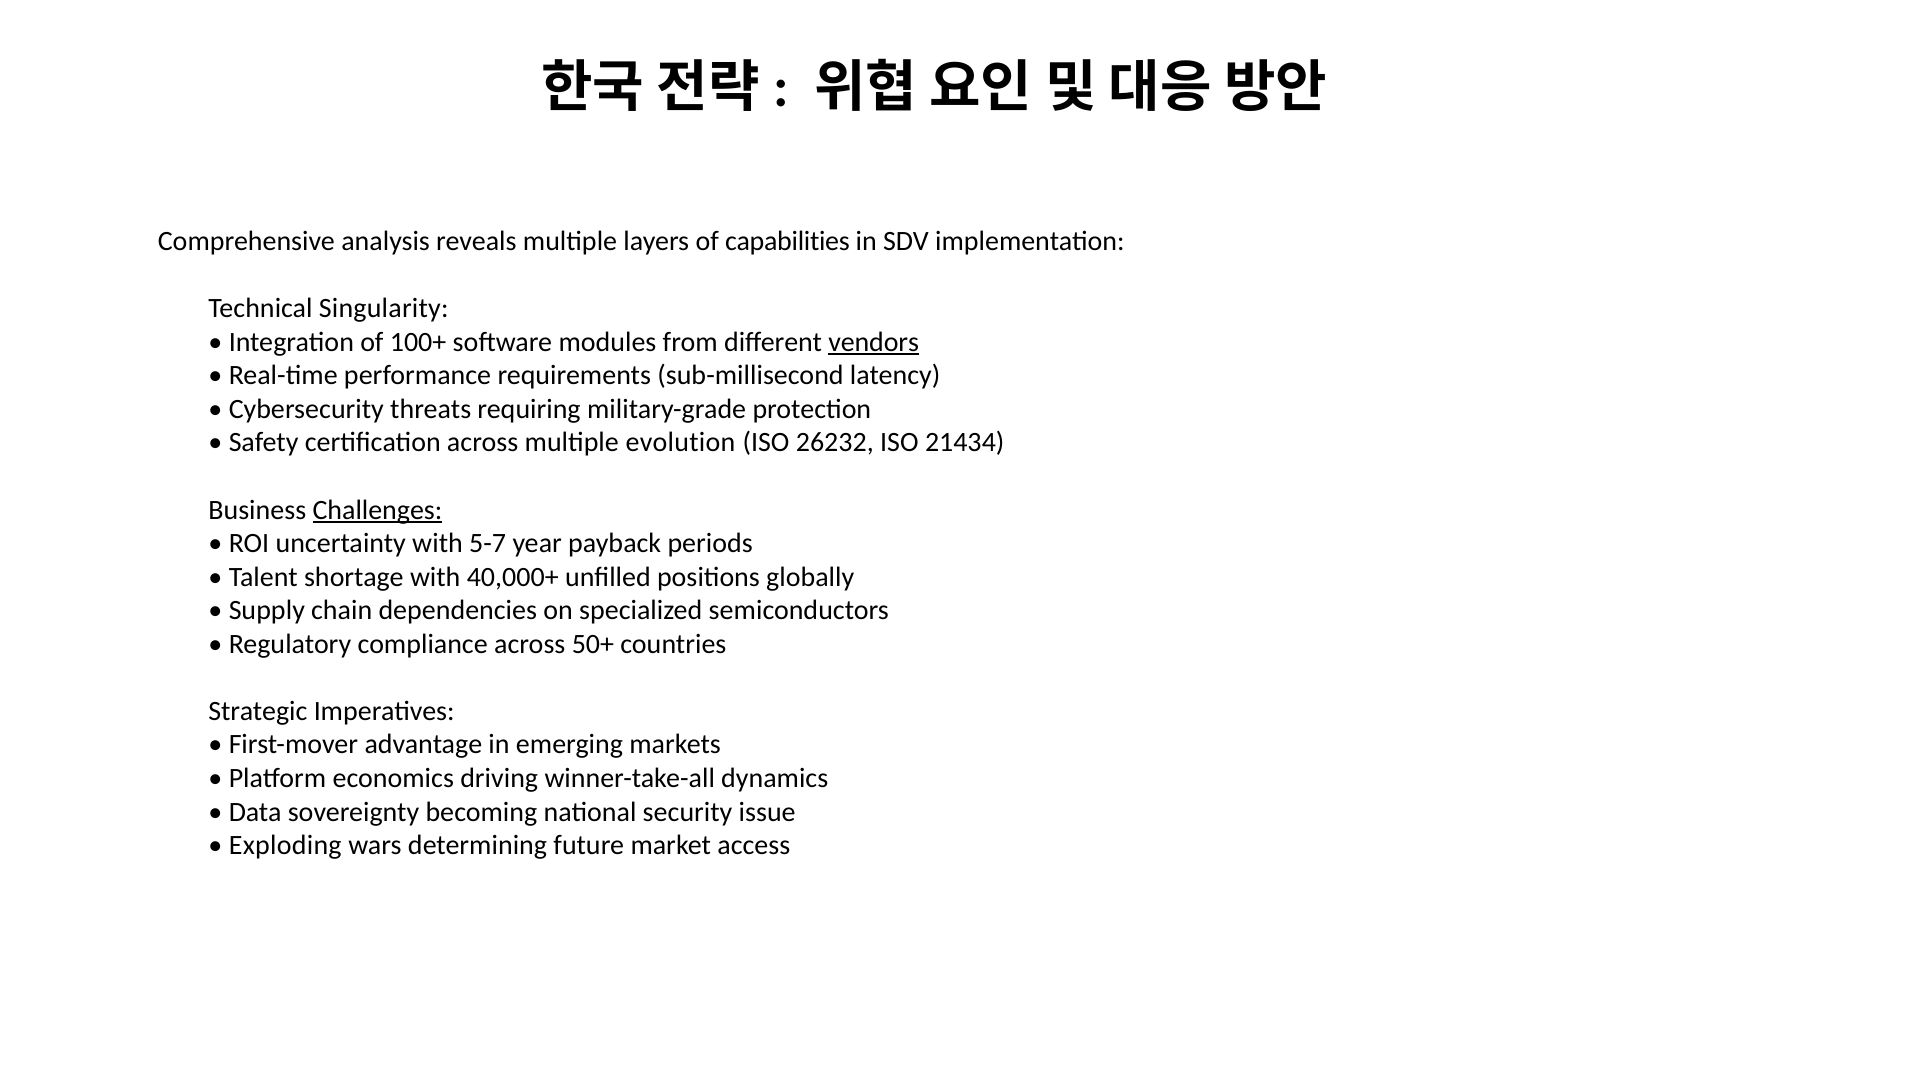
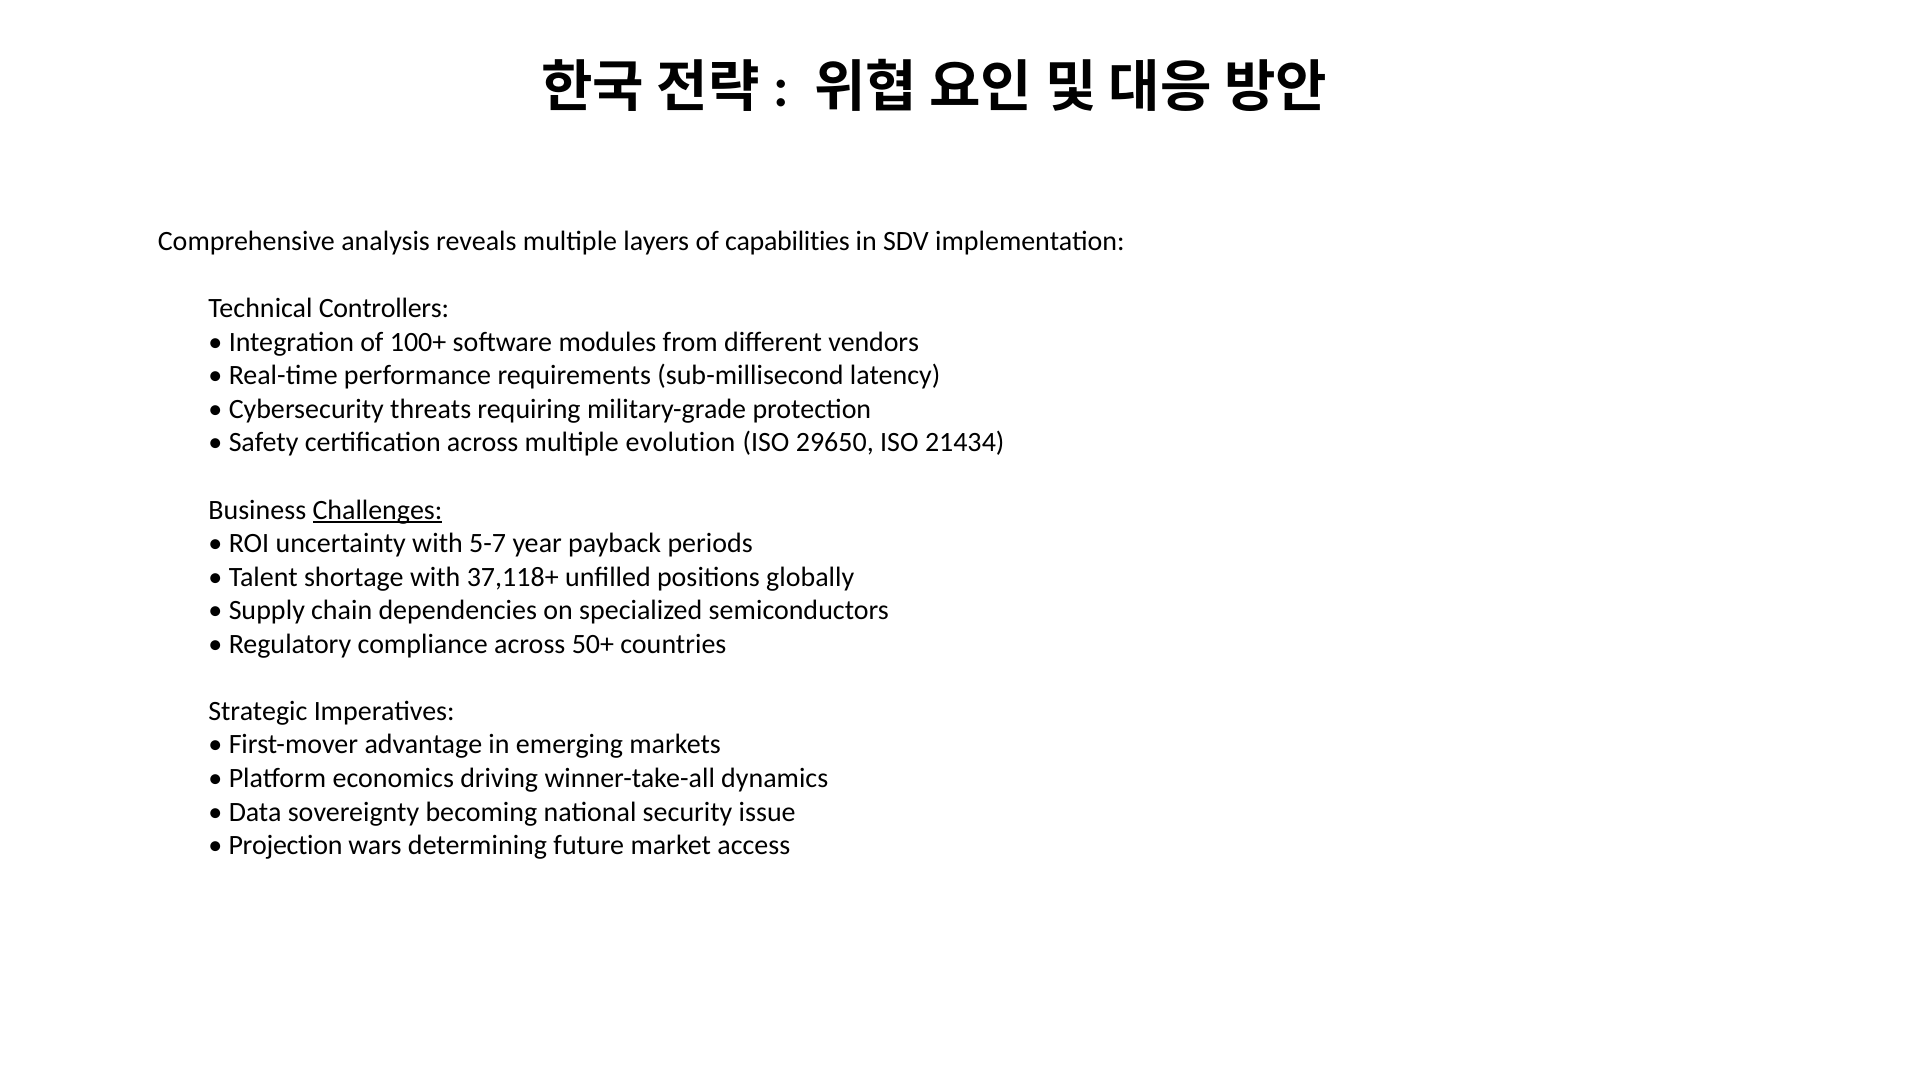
Singularity: Singularity -> Controllers (384, 309)
vendors underline: present -> none (874, 342)
26232: 26232 -> 29650 (835, 443)
40,000+: 40,000+ -> 37,118+ (513, 577)
Exploding: Exploding -> Projection (286, 846)
